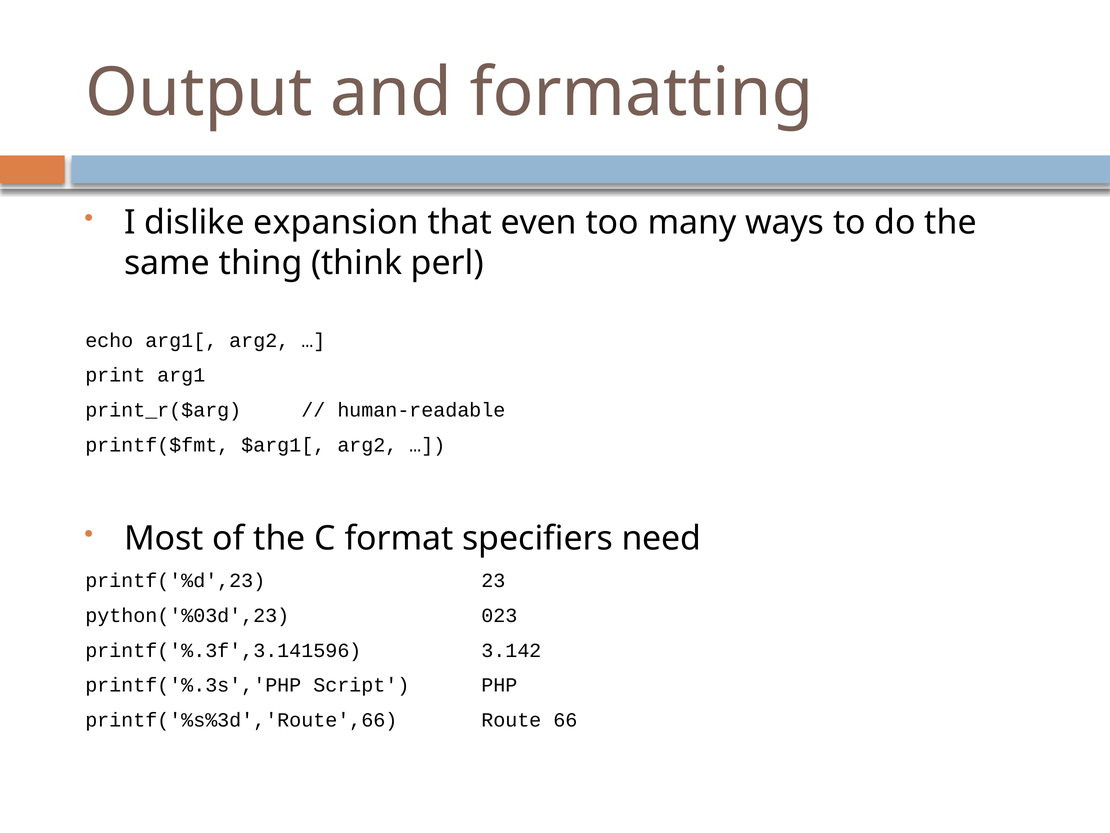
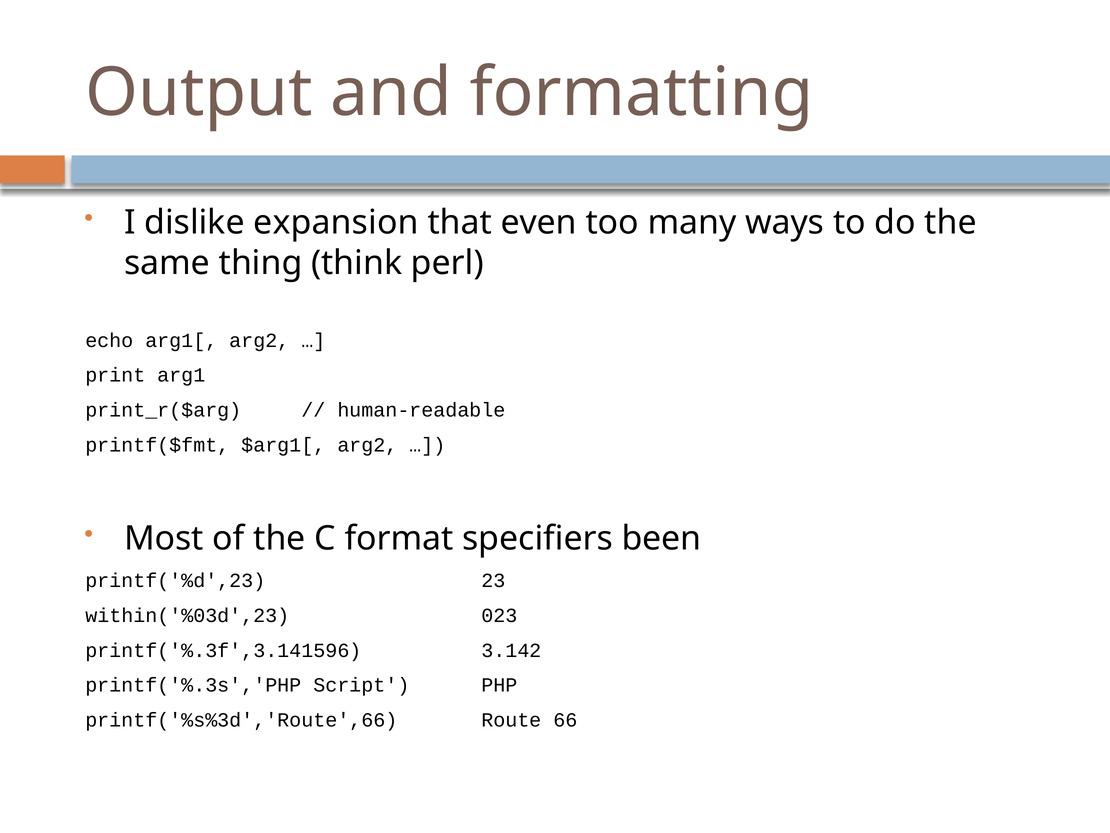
need: need -> been (661, 538)
python('%03d',23: python('%03d',23 -> within('%03d',23 (187, 615)
